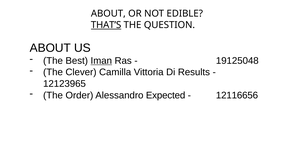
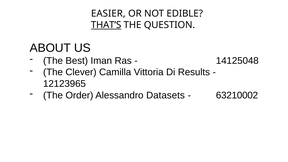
ABOUT: ABOUT -> EASIER (108, 13)
Iman underline: present -> none (101, 61)
19125048: 19125048 -> 14125048 (237, 61)
Expected: Expected -> Datasets (166, 95)
12116656: 12116656 -> 63210002 (237, 95)
